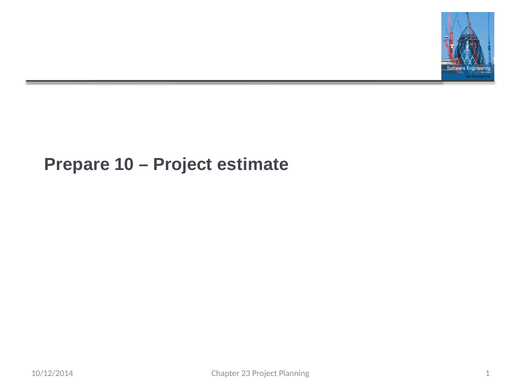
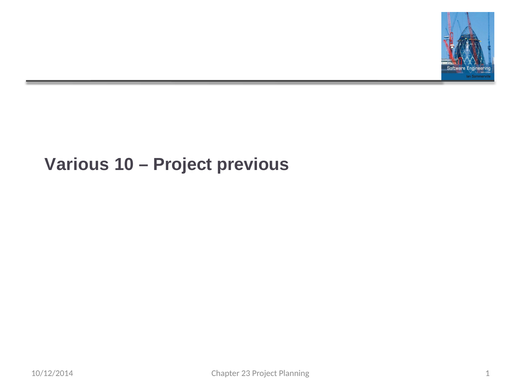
Prepare: Prepare -> Various (77, 164)
estimate: estimate -> previous (253, 164)
